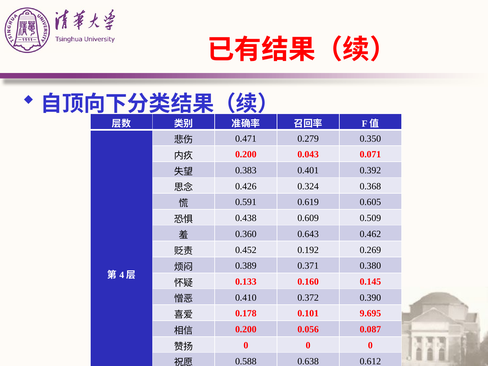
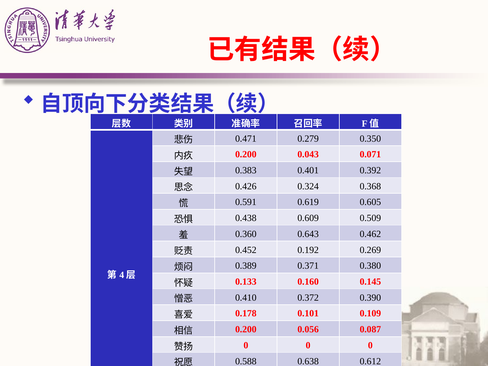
9.695: 9.695 -> 0.109 (370, 314)
